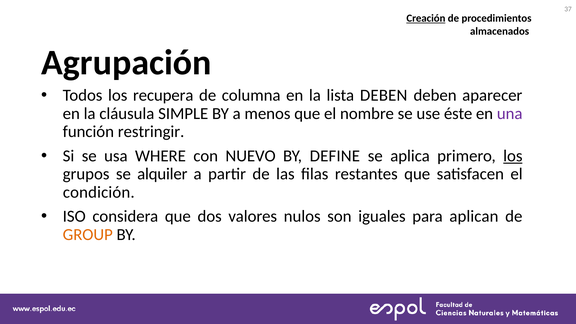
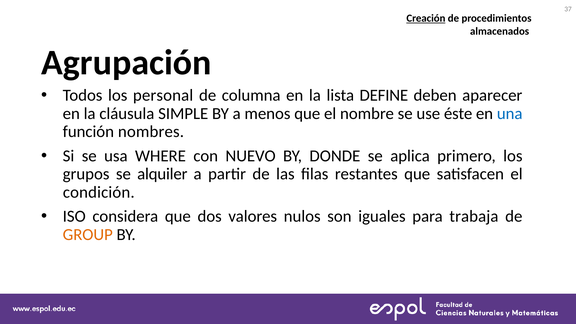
recupera: recupera -> personal (163, 95)
lista DEBEN: DEBEN -> DEFINE (384, 95)
una colour: purple -> blue (510, 114)
restringir: restringir -> nombres (151, 132)
DEFINE: DEFINE -> DONDE (335, 156)
los underline: present -> none (513, 156)
aplican: aplican -> trabaja (474, 216)
